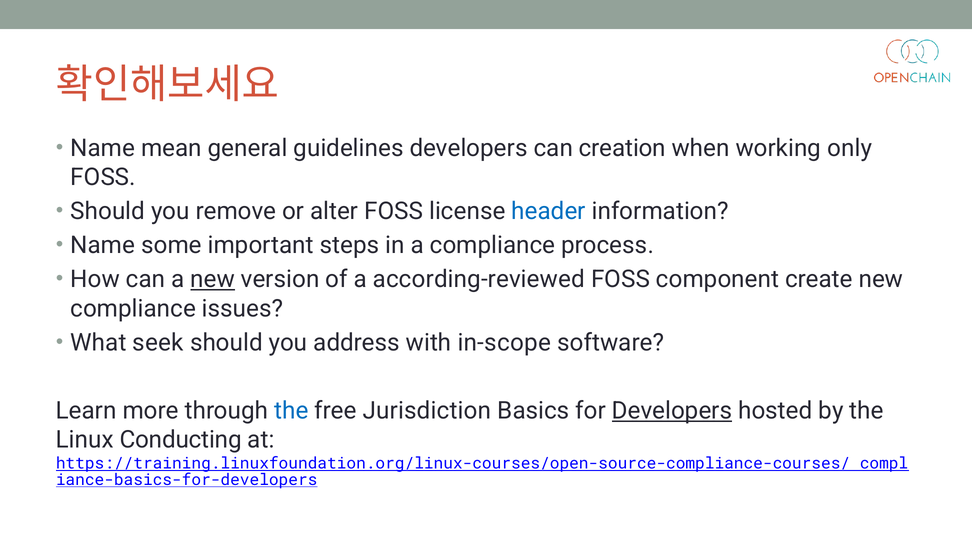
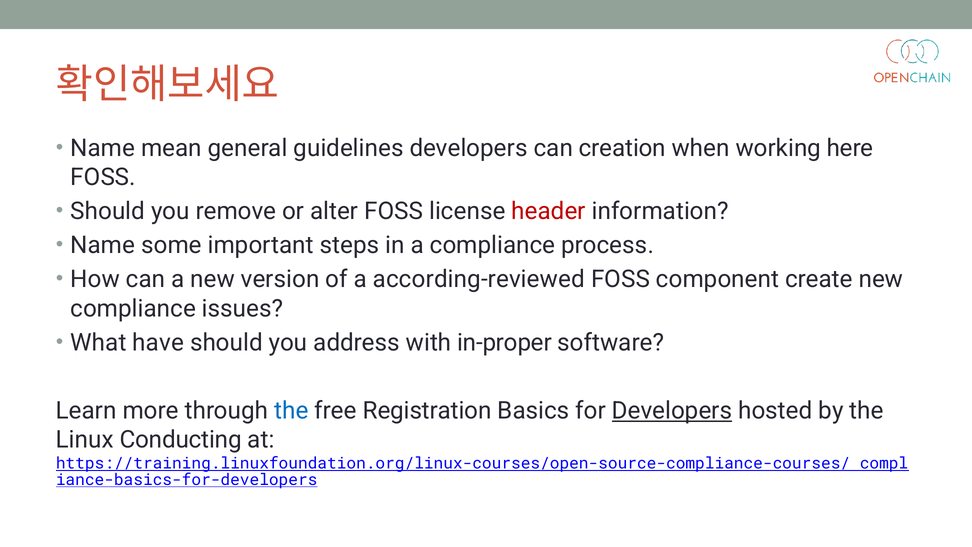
only: only -> here (850, 148)
header colour: blue -> red (549, 211)
new underline: present -> none (213, 279)
seek: seek -> have (158, 342)
in-scope: in-scope -> in-proper (505, 342)
Jurisdiction: Jurisdiction -> Registration (427, 411)
